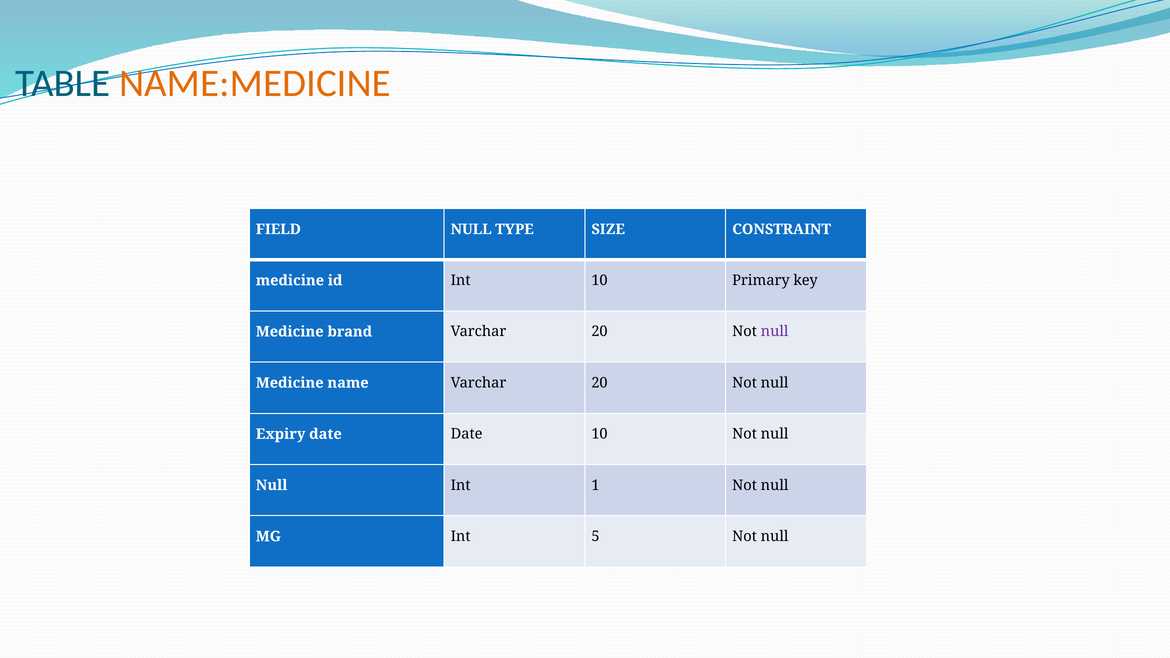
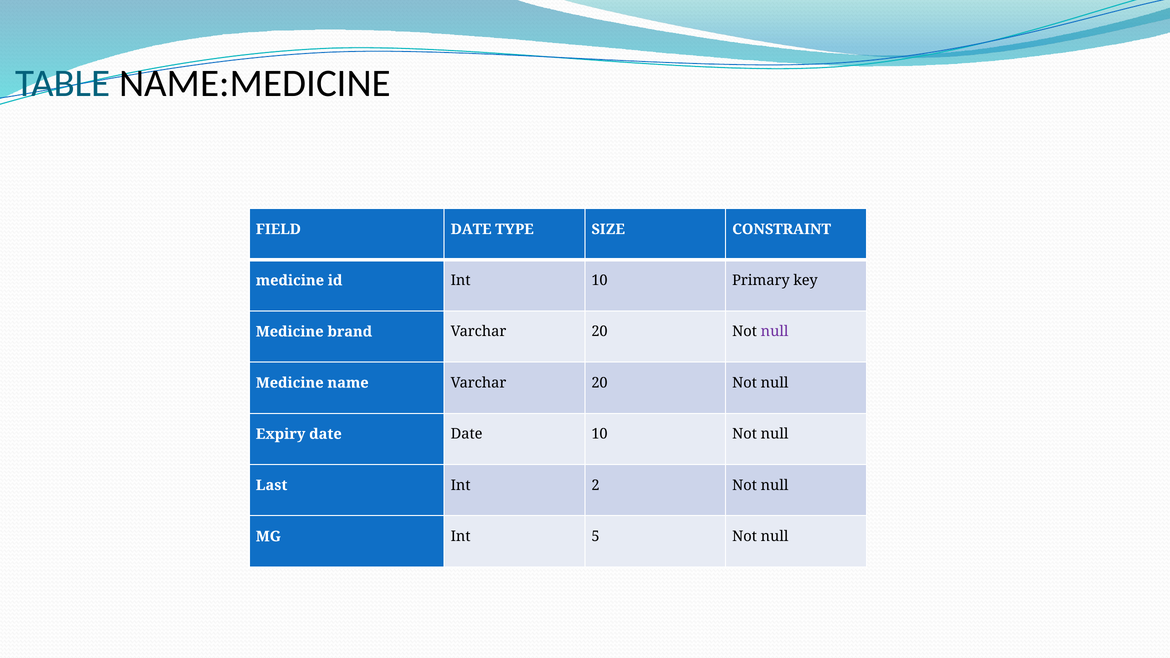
NAME:MEDICINE colour: orange -> black (255, 83)
FIELD NULL: NULL -> DATE (471, 229)
Null: Null -> Last (272, 485)
1: 1 -> 2 (596, 485)
